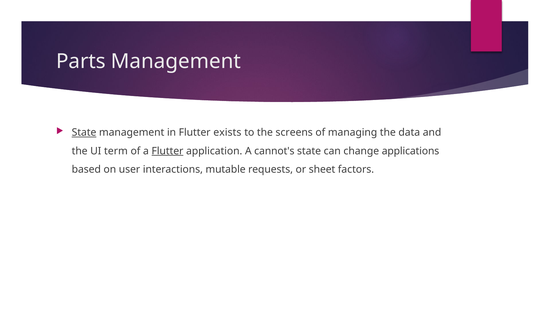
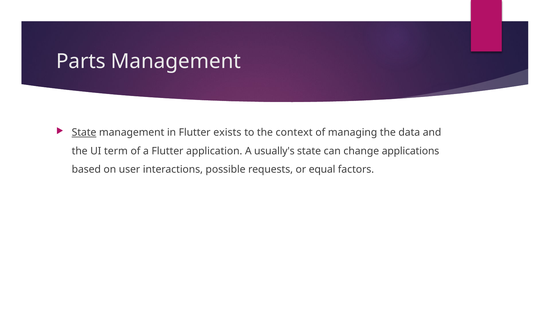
screens: screens -> context (294, 133)
Flutter underline: present -> none (167, 151)
cannot's: cannot's -> usually's (274, 151)
mutable: mutable -> possible (226, 170)
sheet: sheet -> equal (322, 170)
